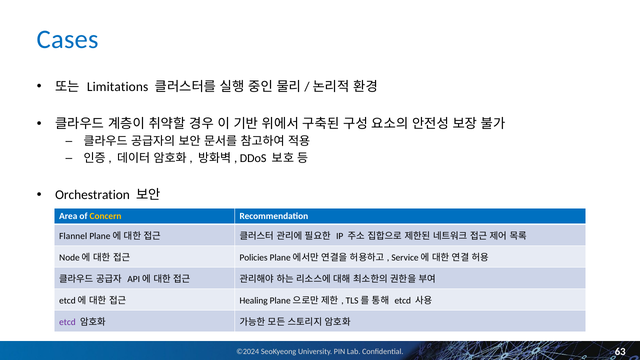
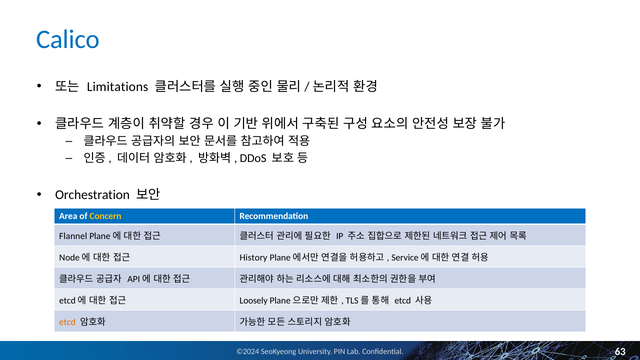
Cases: Cases -> Calico (68, 39)
Policies: Policies -> History (254, 258)
Healing: Healing -> Loosely (254, 301)
etcd colour: purple -> orange (67, 322)
